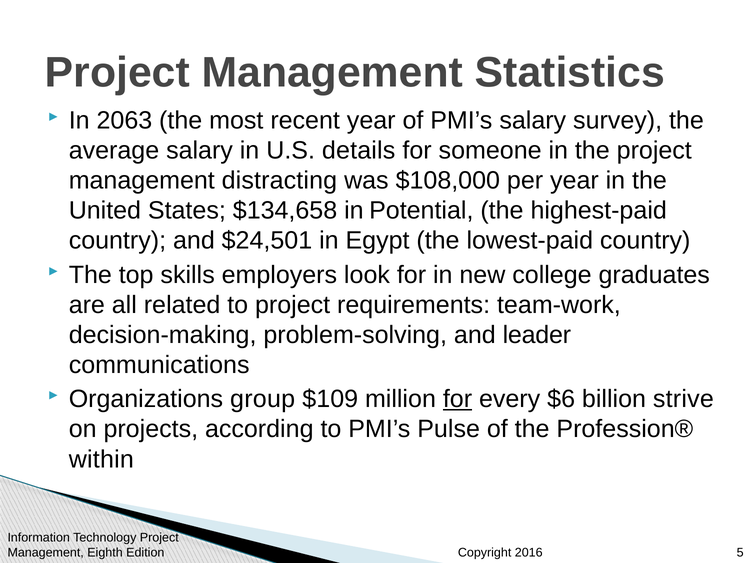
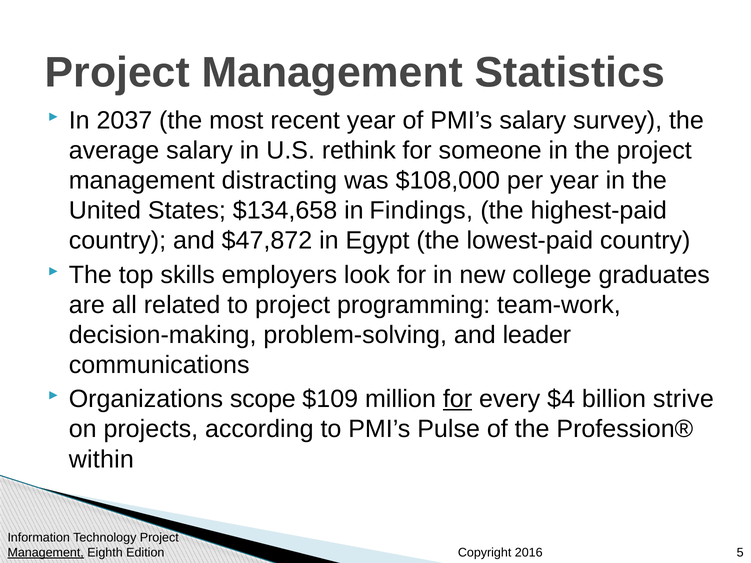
2063: 2063 -> 2037 (124, 121)
details: details -> rethink (359, 151)
Potential: Potential -> Findings (421, 211)
$24,501: $24,501 -> $47,872 (267, 241)
requirements: requirements -> programming (414, 305)
group: group -> scope (263, 399)
$6: $6 -> $4 (561, 399)
Management underline: none -> present (46, 553)
